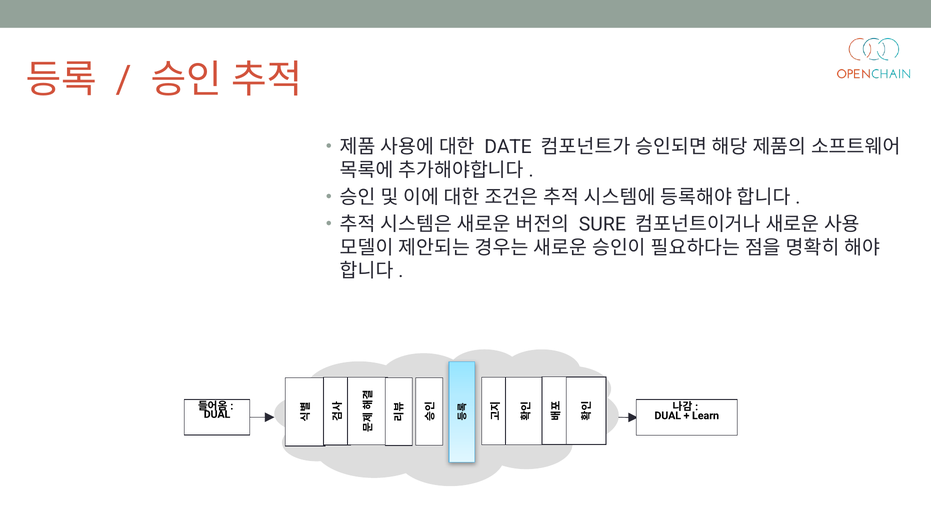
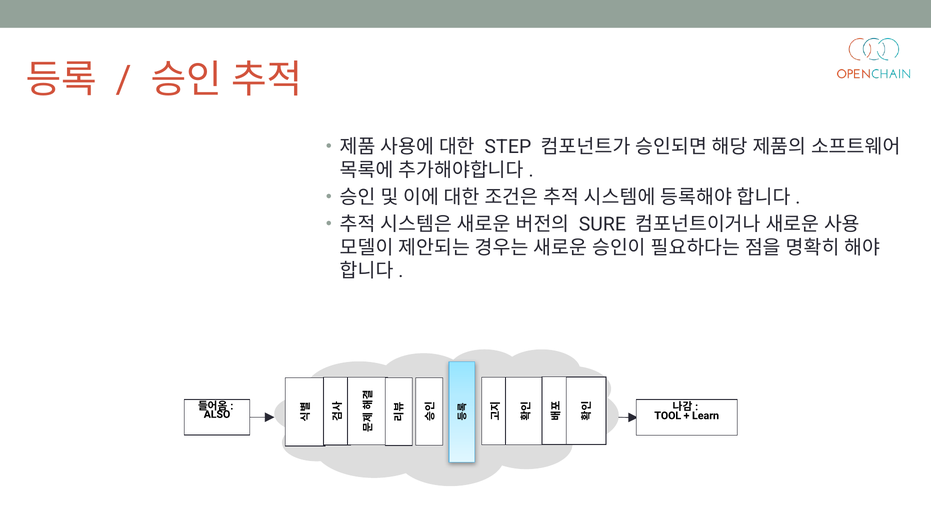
DATE: DATE -> STEP (508, 147)
DUAL: DUAL -> ALSO (217, 415)
DUAL: DUAL -> TOOL (668, 416)
